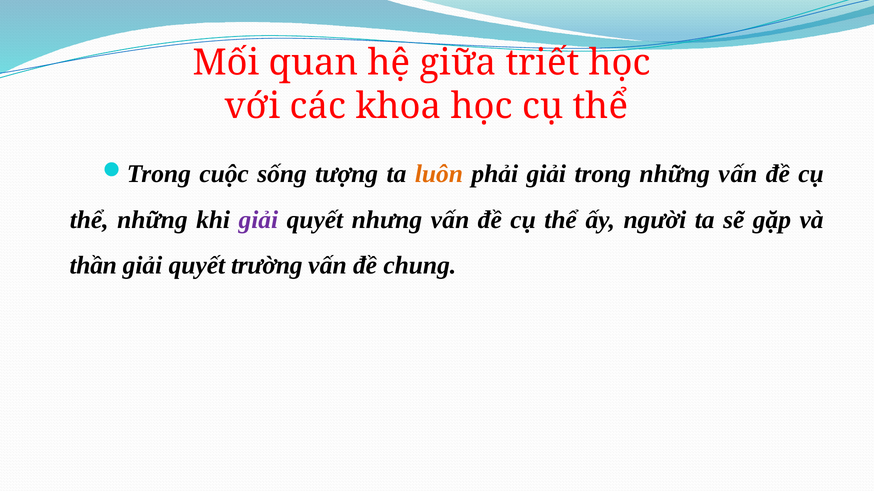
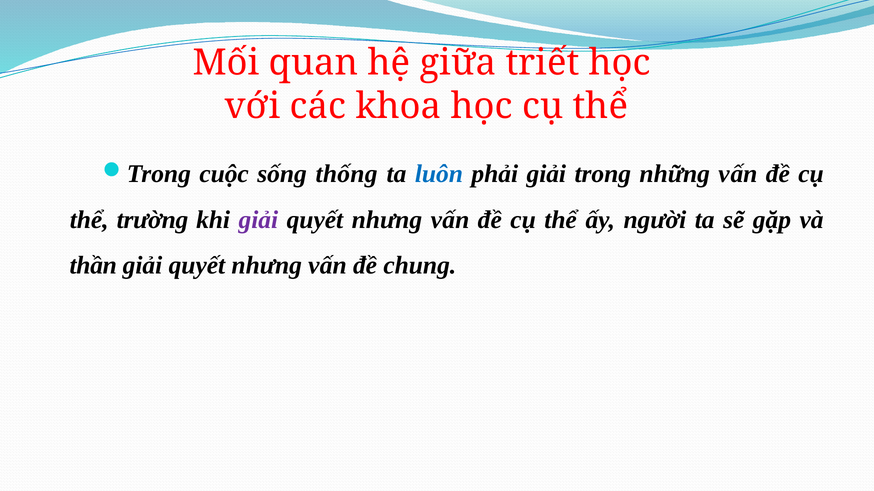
tượng: tượng -> thống (347, 174)
luôn colour: orange -> blue (439, 174)
thể những: những -> trường (153, 220)
trường: trường -> nhưng (267, 266)
